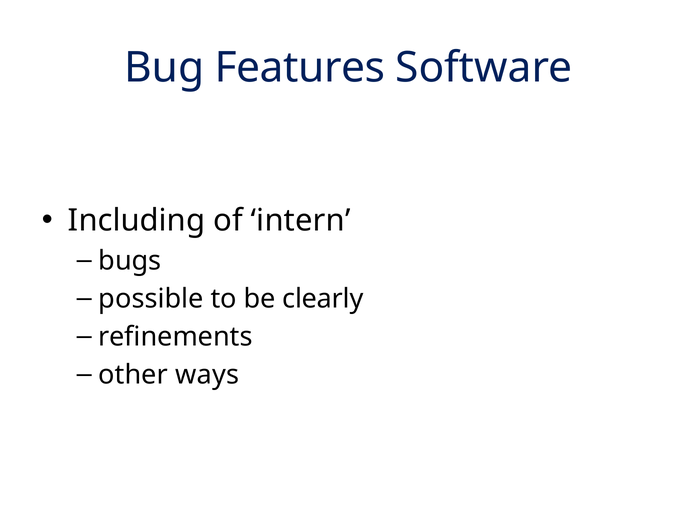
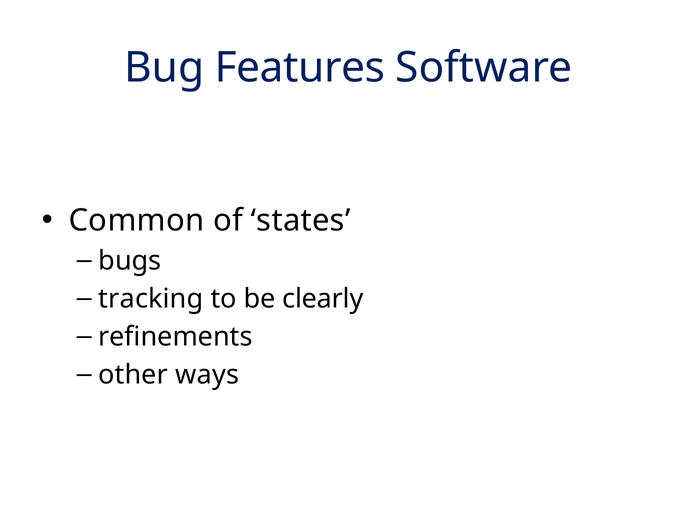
Including: Including -> Common (136, 221)
intern: intern -> states (301, 221)
possible: possible -> tracking (151, 299)
